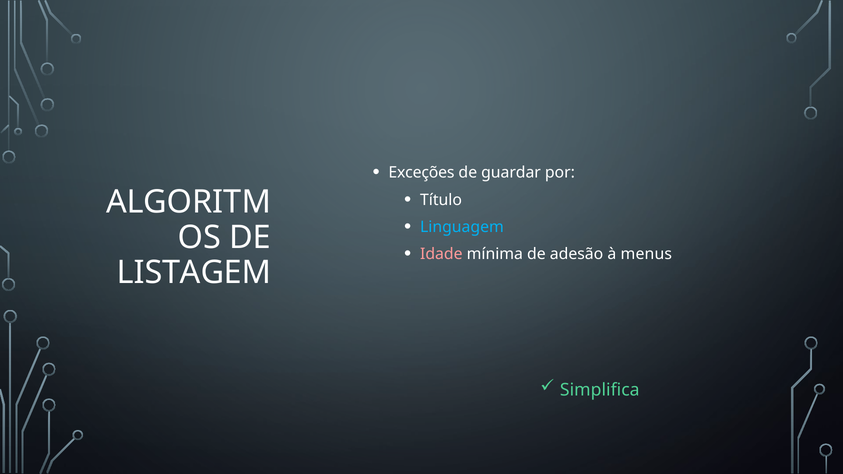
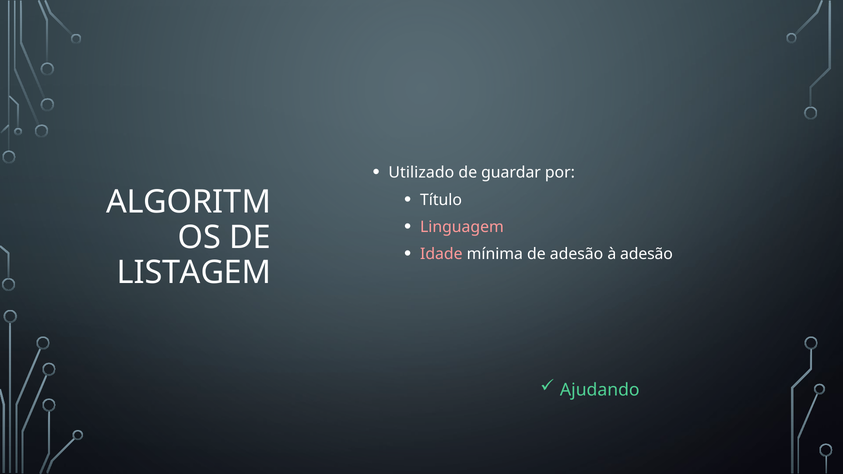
Exceções: Exceções -> Utilizado (421, 173)
Linguagem colour: light blue -> pink (462, 227)
à menus: menus -> adesão (646, 254)
Simplifica: Simplifica -> Ajudando (600, 390)
